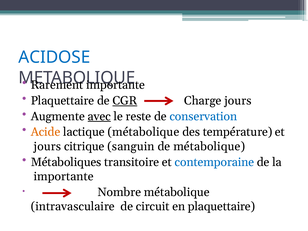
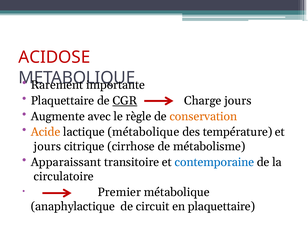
ACIDOSE colour: blue -> red (54, 57)
avec underline: present -> none (99, 116)
reste: reste -> règle (139, 116)
conservation colour: blue -> orange (203, 116)
sanguin: sanguin -> cirrhose (131, 146)
de métabolique: métabolique -> métabolisme (209, 146)
Métaboliques: Métaboliques -> Apparaissant (66, 162)
importante: importante -> circulatoire (64, 176)
Nombre: Nombre -> Premier (119, 192)
intravasculaire: intravasculaire -> anaphylactique (73, 206)
